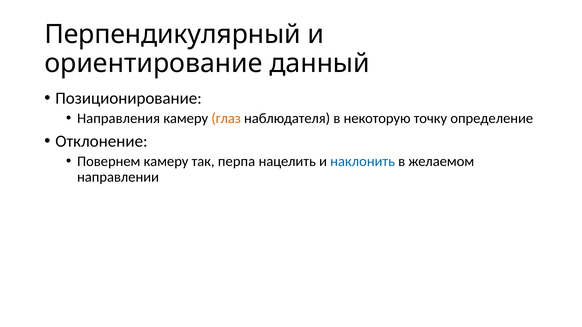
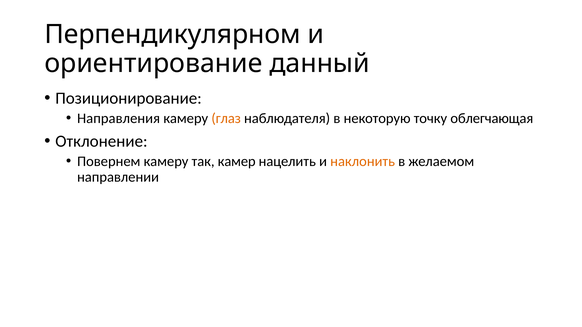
Перпендикулярный: Перпендикулярный -> Перпендикулярном (173, 34)
определение: определение -> облегчающая (492, 118)
перпа: перпа -> камер (237, 162)
наклонить colour: blue -> orange (363, 162)
